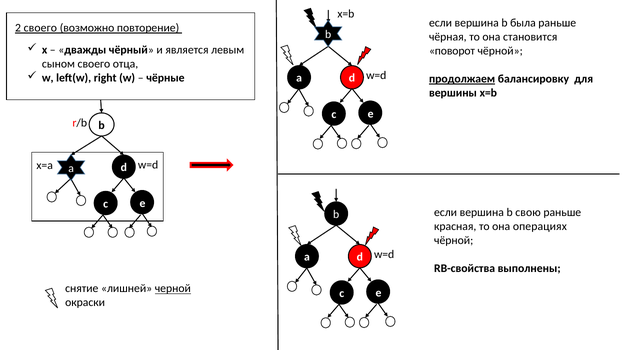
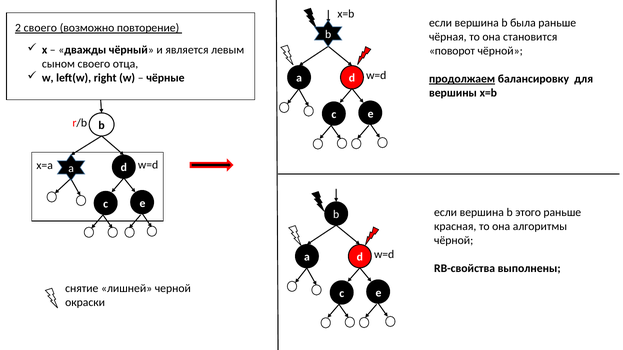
свою: свою -> этого (528, 213)
операциях: операциях -> алгоритмы (540, 227)
черной underline: present -> none (173, 289)
